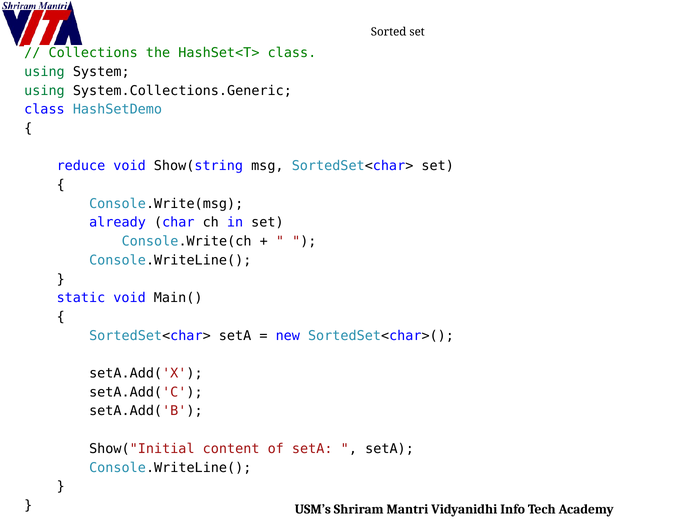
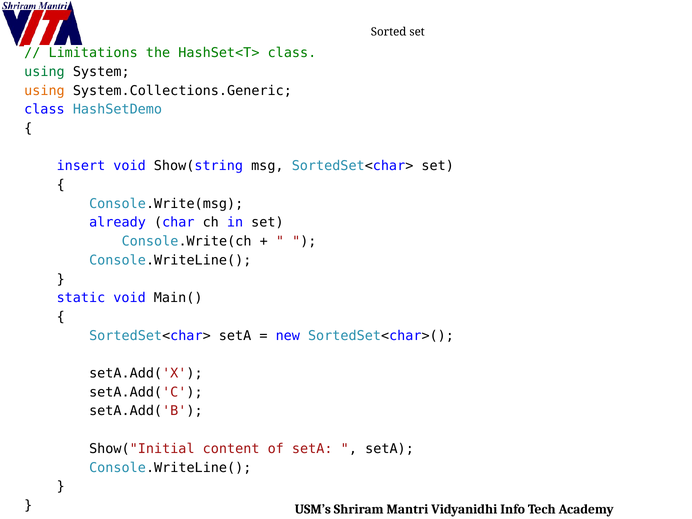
Collections: Collections -> Limitations (93, 53)
using colour: green -> orange (44, 91)
reduce: reduce -> insert (81, 166)
